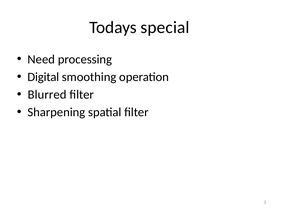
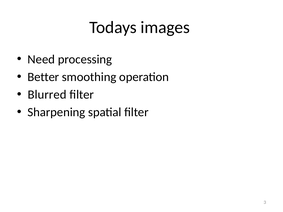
special: special -> images (165, 27)
Digital: Digital -> Better (43, 77)
